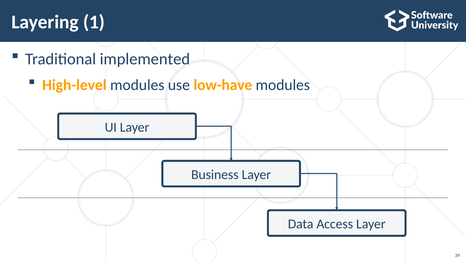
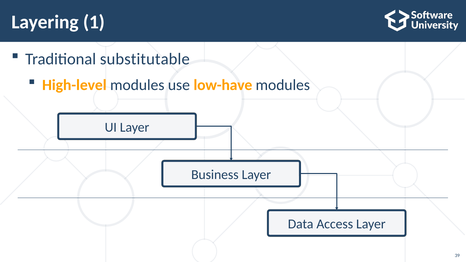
implemented: implemented -> substitutable (145, 59)
